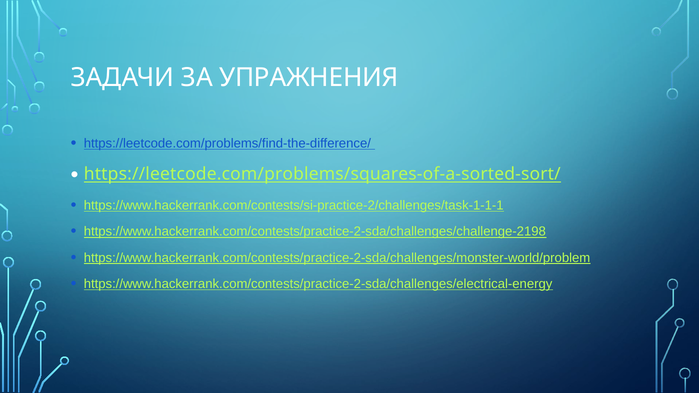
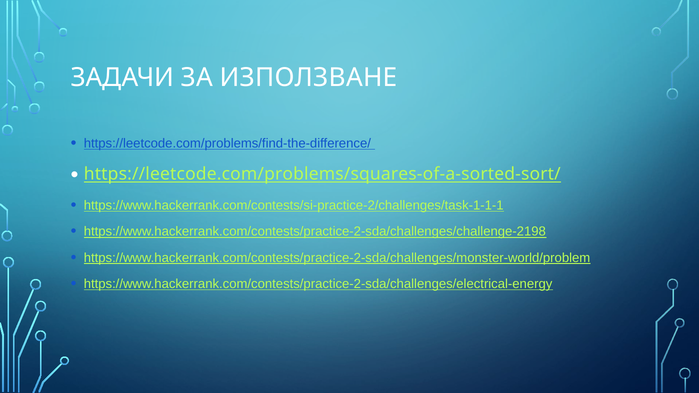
УПРАЖНЕНИЯ: УПРАЖНЕНИЯ -> ИЗПОЛЗВАНЕ (309, 78)
